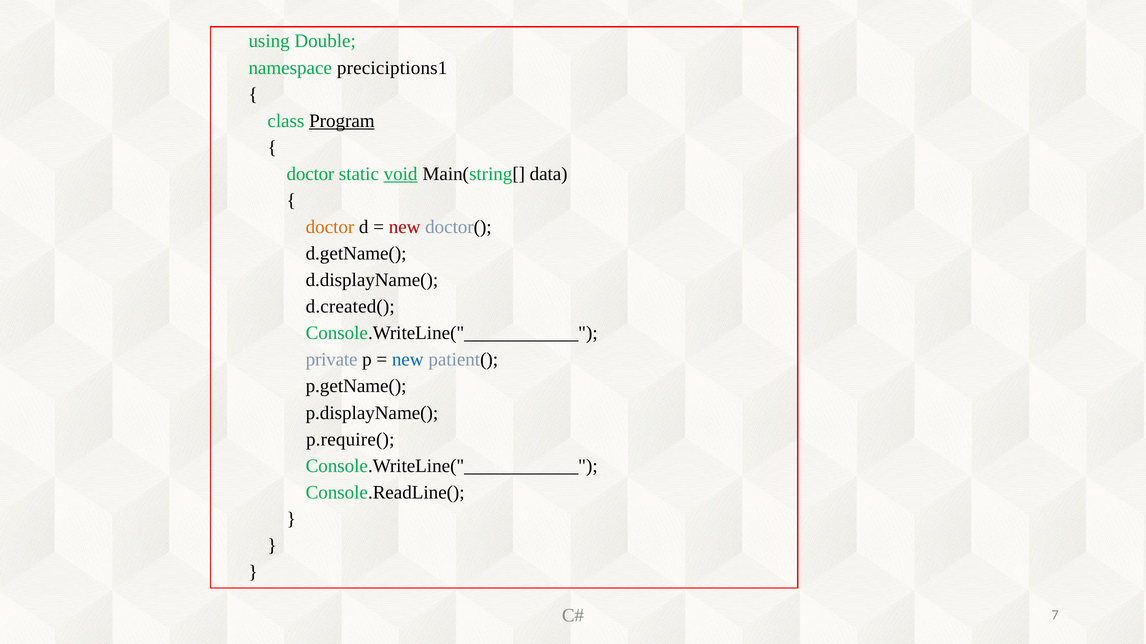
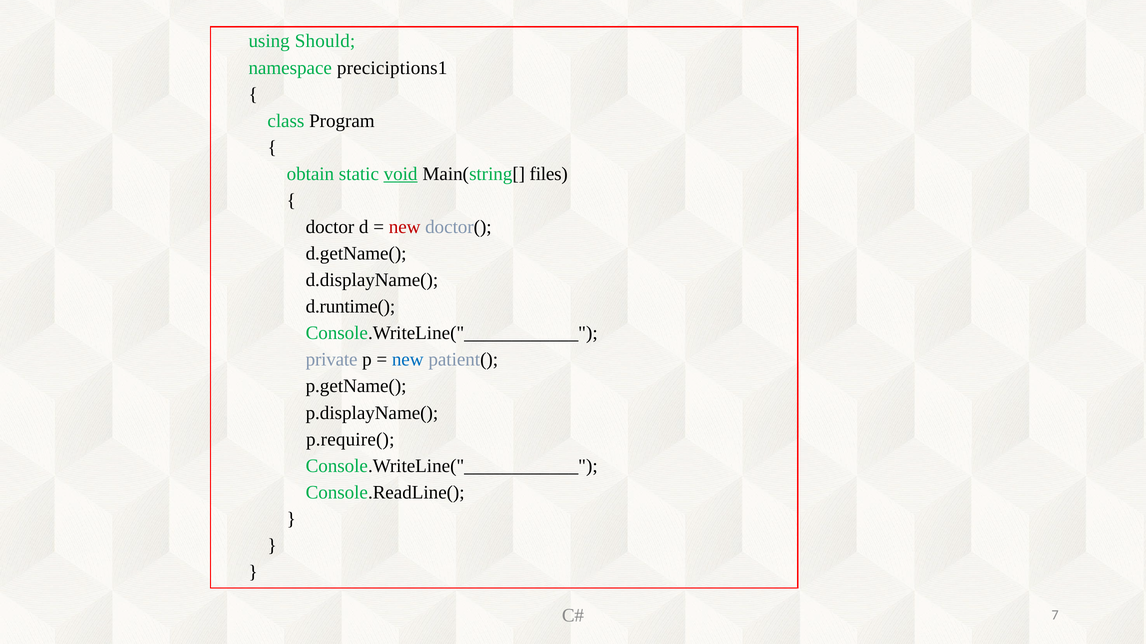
Double: Double -> Should (325, 41)
Program underline: present -> none (342, 121)
doctor: doctor -> obtain (310, 174)
data: data -> files (549, 174)
doctor colour: orange -> black (330, 227)
d.created(: d.created( -> d.runtime( (350, 307)
